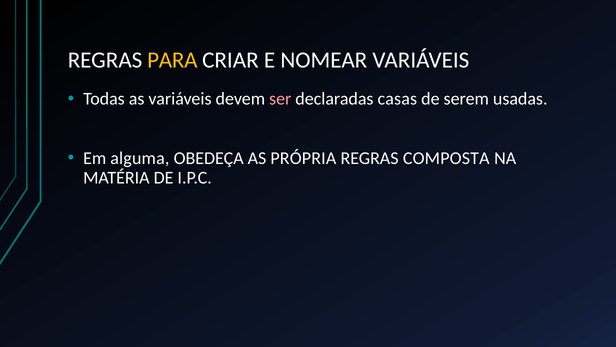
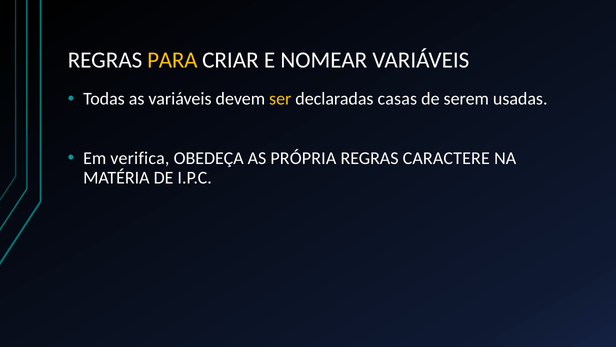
ser colour: pink -> yellow (280, 99)
alguma: alguma -> verifica (140, 158)
COMPOSTA: COMPOSTA -> CARACTERE (446, 158)
